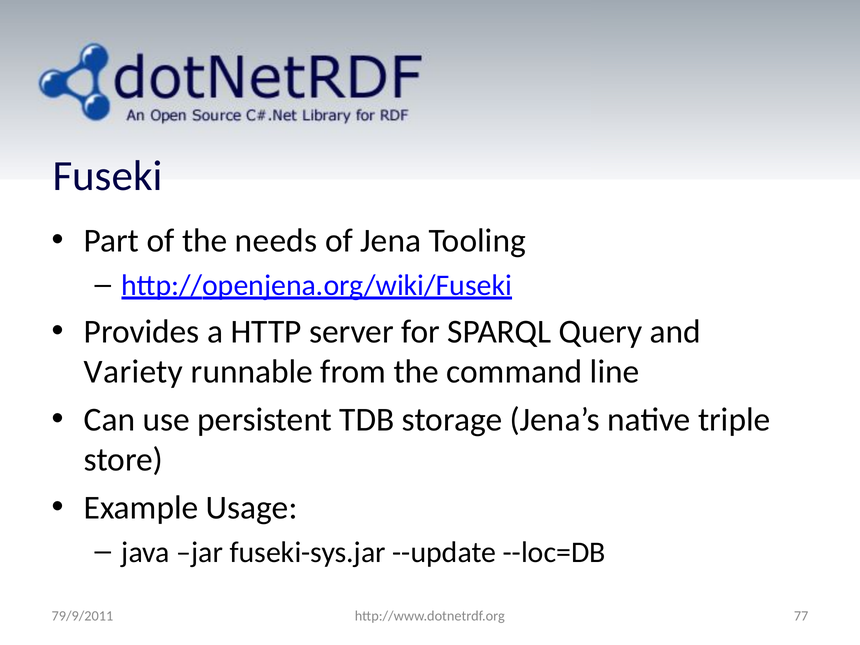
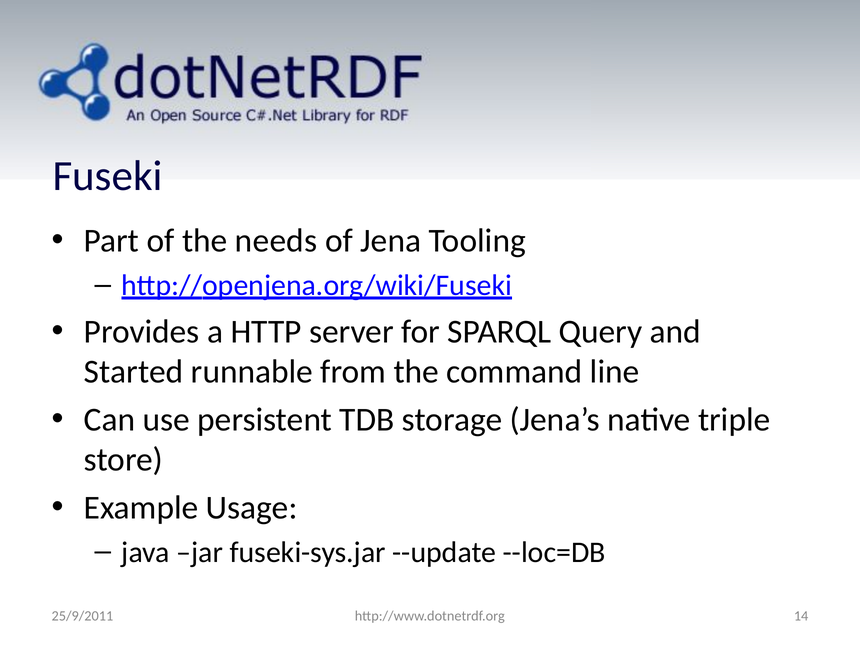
Variety: Variety -> Started (134, 372)
77: 77 -> 14 (801, 616)
79/9/2011: 79/9/2011 -> 25/9/2011 (82, 616)
